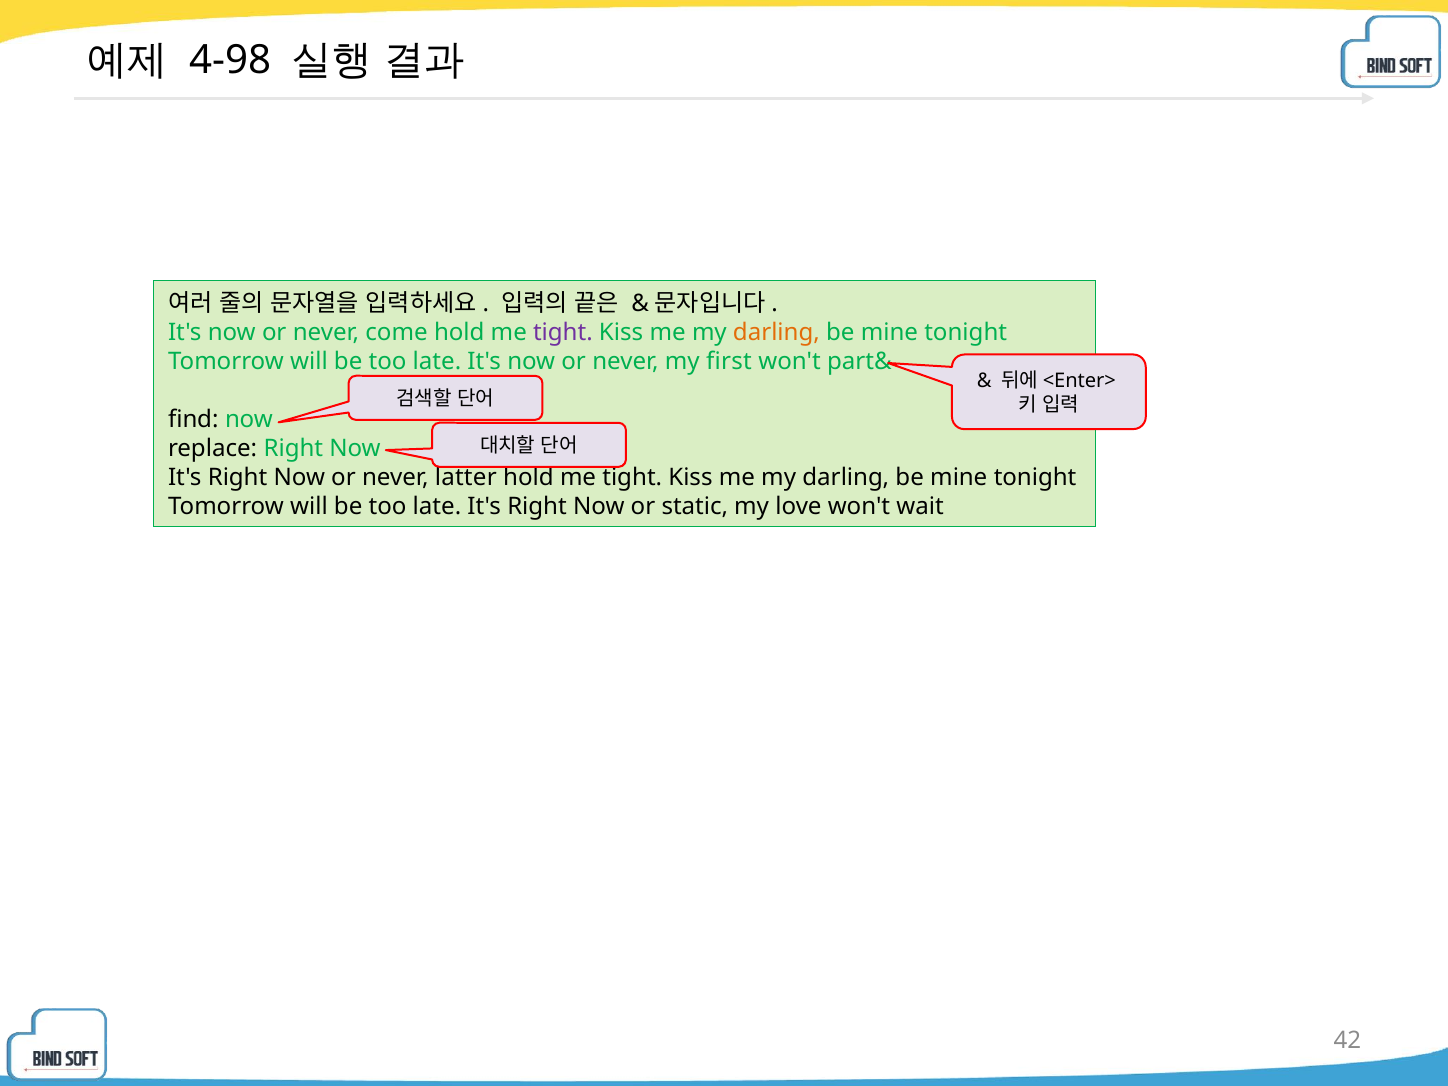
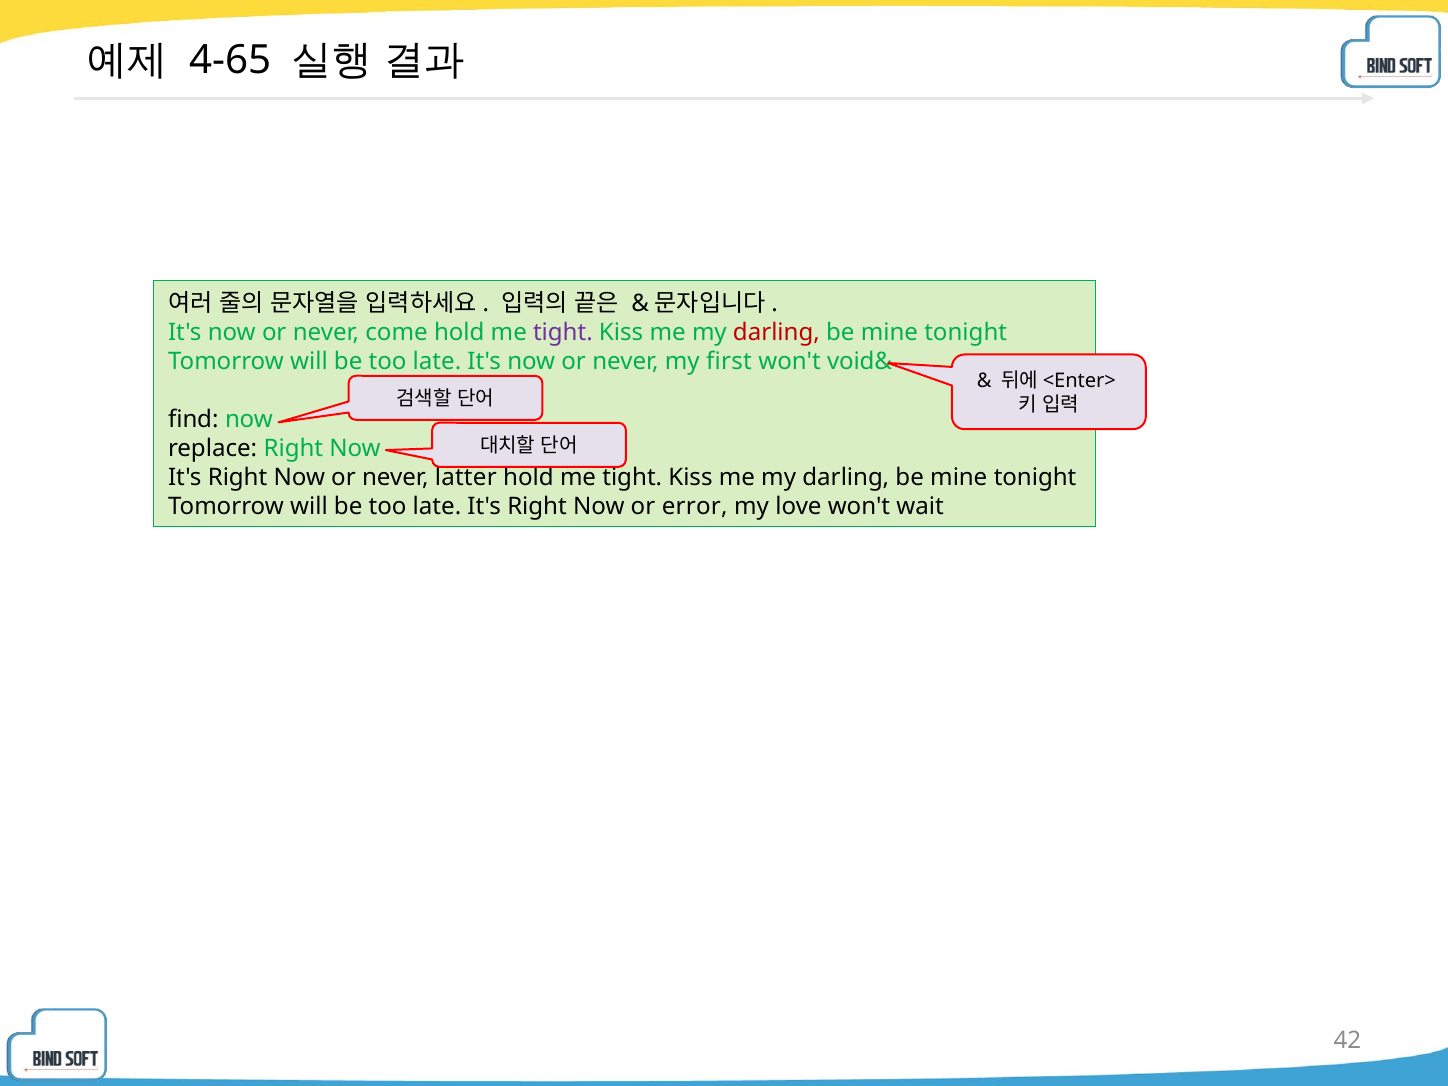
4-98: 4-98 -> 4-65 (230, 60)
darling colour: orange -> red (776, 333)
part&: part& -> void& (860, 362)
static: static -> error (695, 507)
